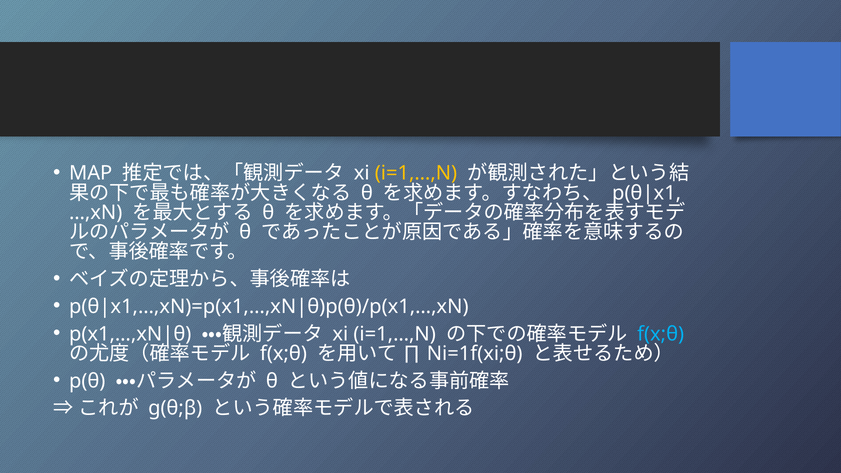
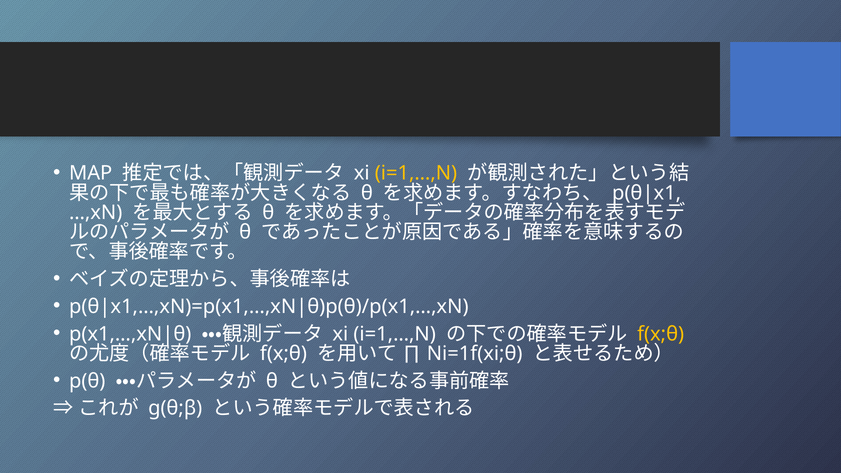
f(x;θ colour: light blue -> yellow (661, 334)
